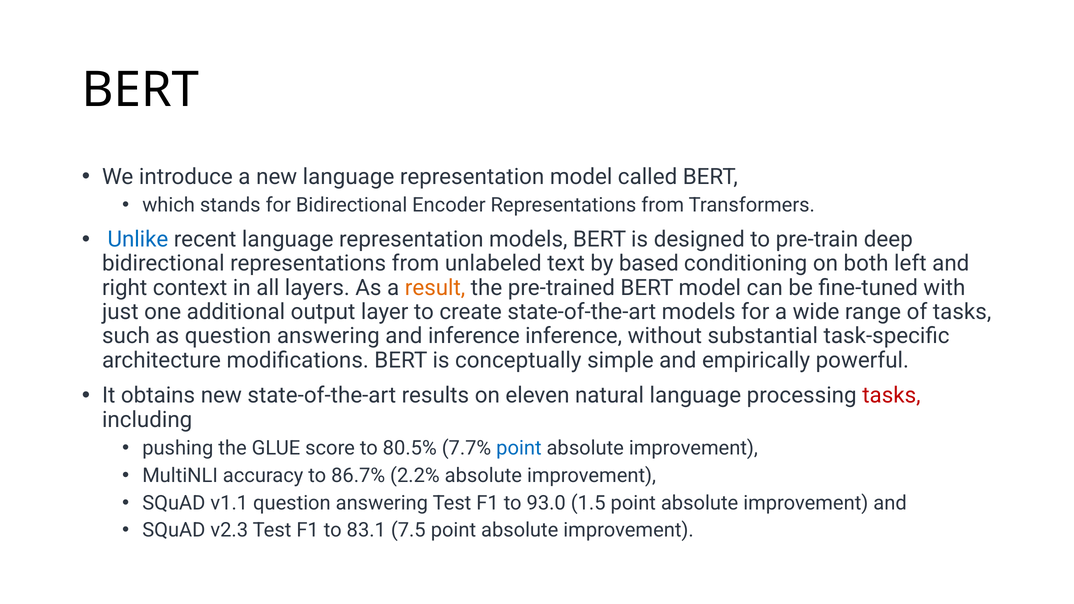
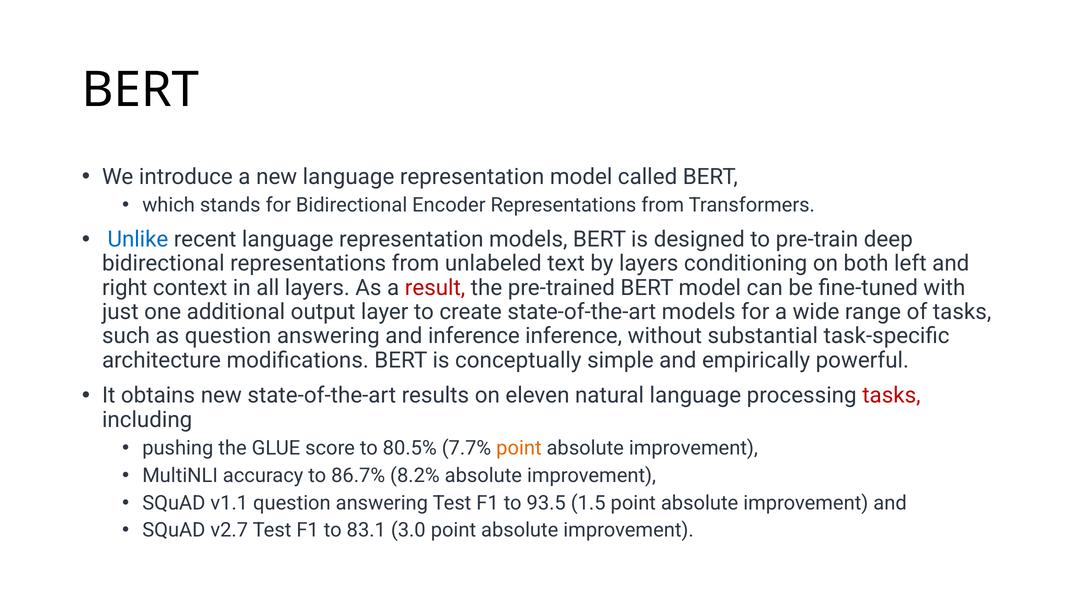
by based: based -> layers (649, 264)
result colour: orange -> red (435, 288)
point colour: blue -> orange (519, 448)
2.2%: 2.2% -> 8.2% (415, 476)
93.0: 93.0 -> 93.5 (546, 503)
v2.3: v2.3 -> v2.7 (229, 530)
7.5: 7.5 -> 3.0 (408, 530)
